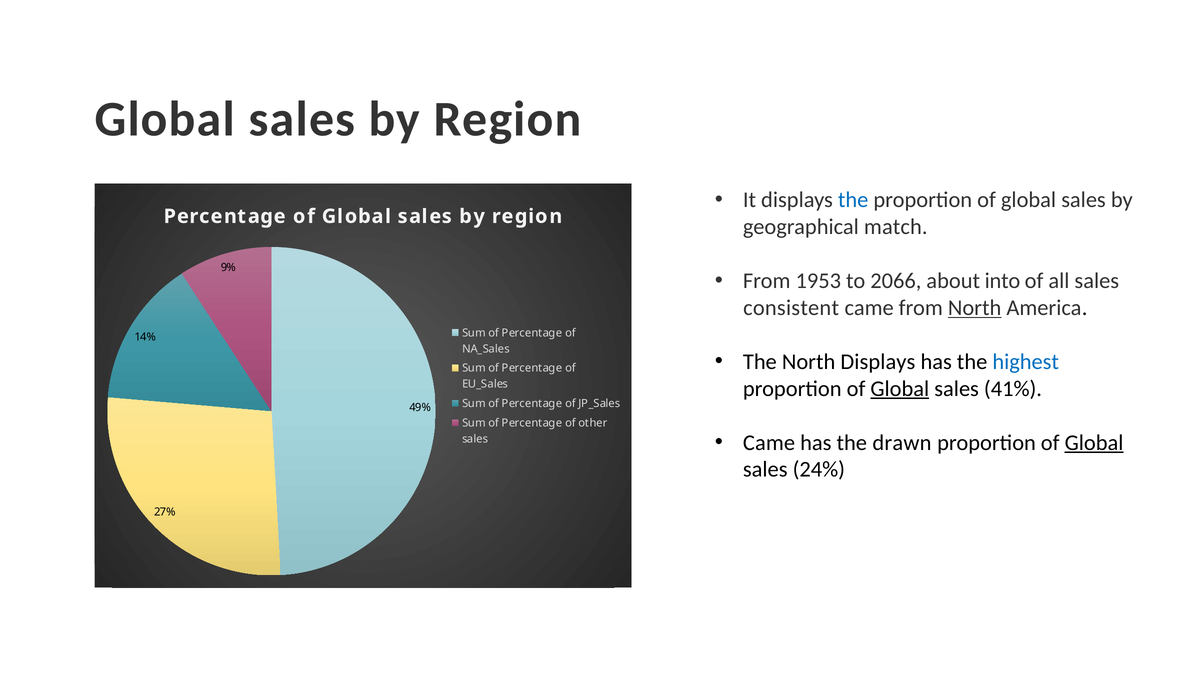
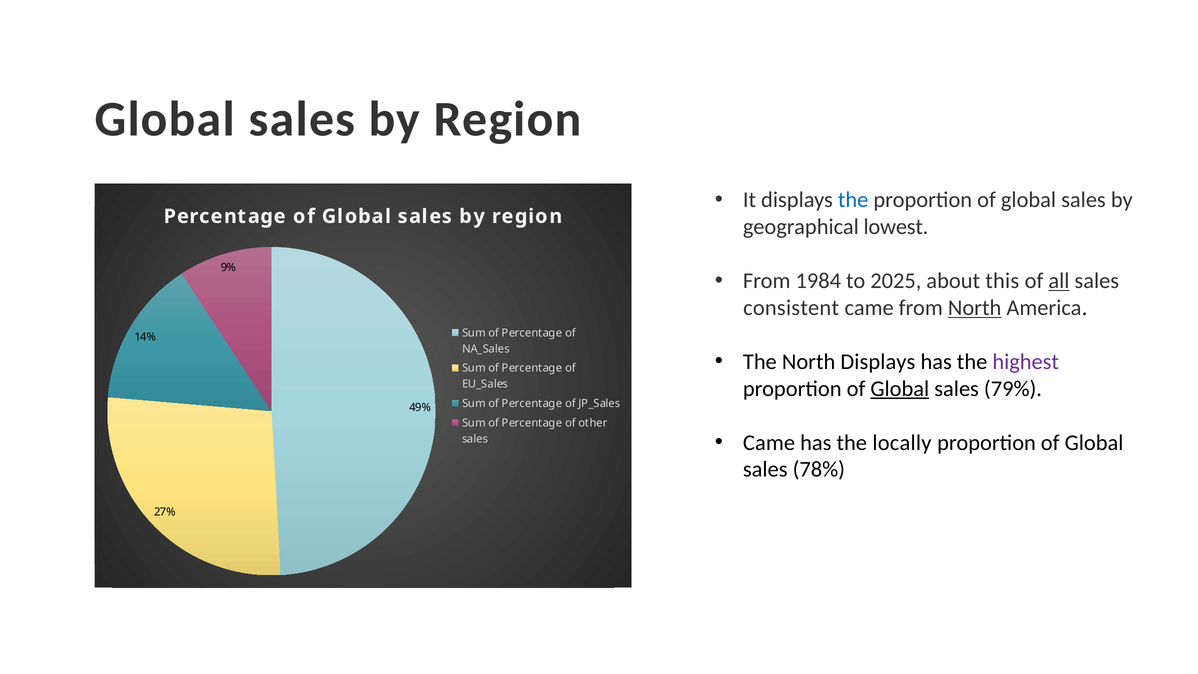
match: match -> lowest (896, 227)
1953: 1953 -> 1984 (818, 281)
2066: 2066 -> 2025 (896, 281)
into: into -> this (1002, 281)
all underline: none -> present (1059, 281)
highest colour: blue -> purple (1026, 362)
41%: 41% -> 79% (1013, 389)
drawn: drawn -> locally (902, 443)
Global underline: present -> none (1094, 443)
24%: 24% -> 78% (819, 469)
